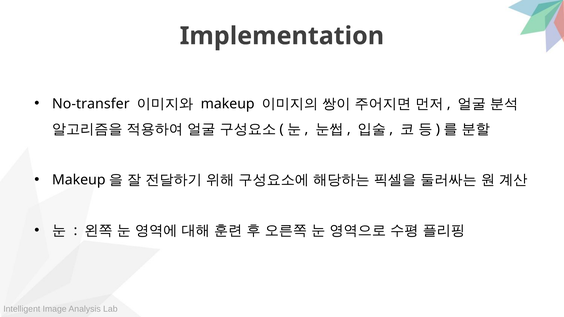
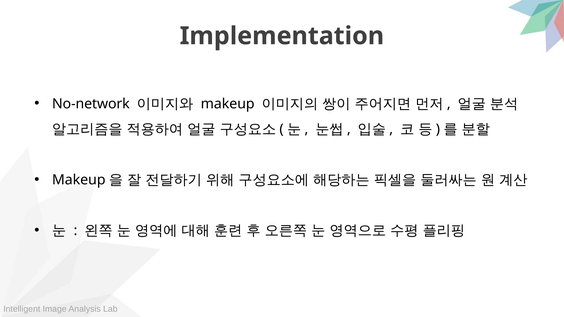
No-transfer: No-transfer -> No-network (91, 104)
